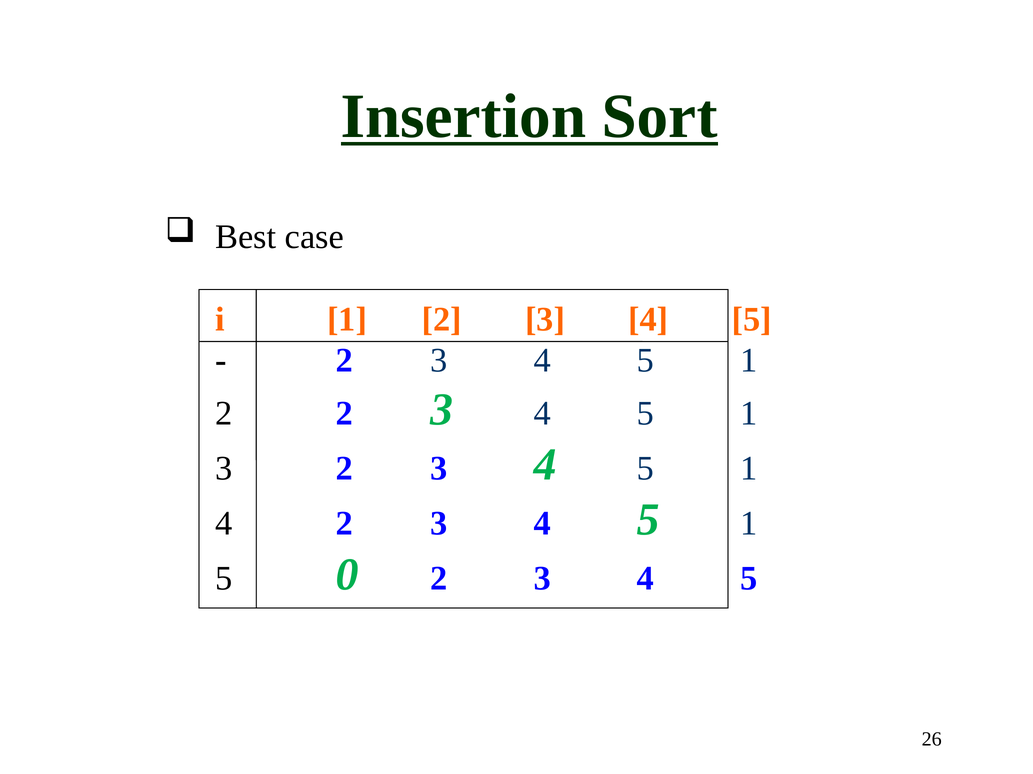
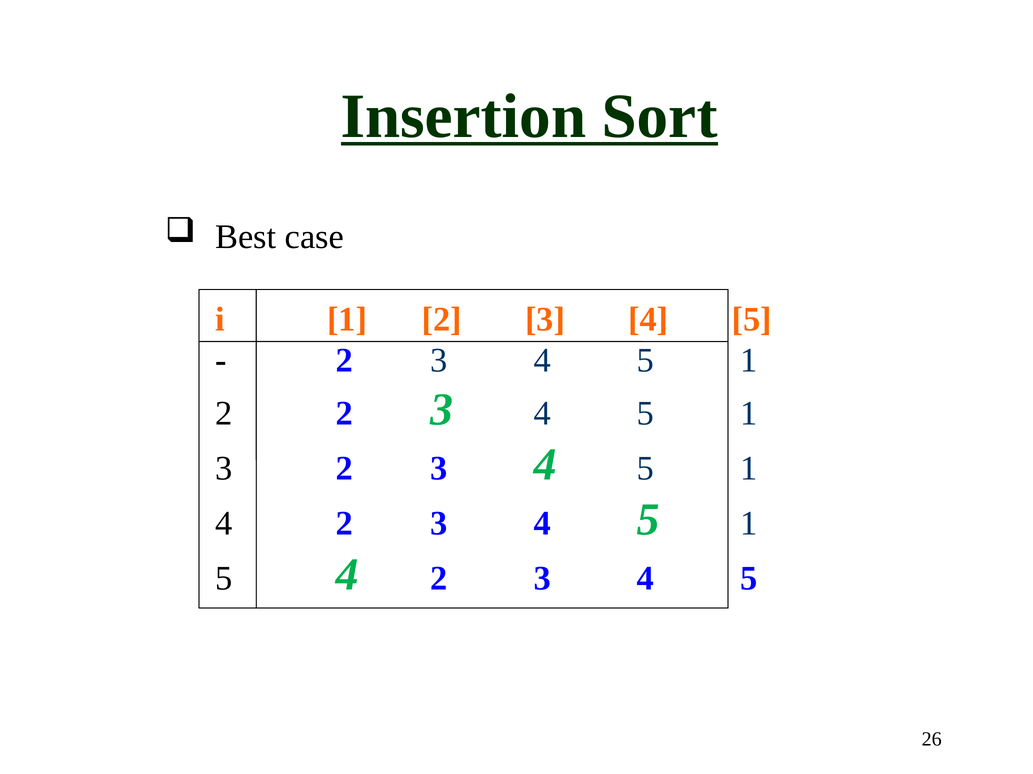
5 0: 0 -> 4 (347, 575)
